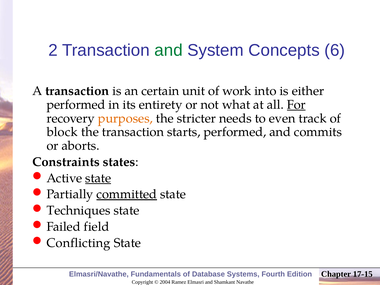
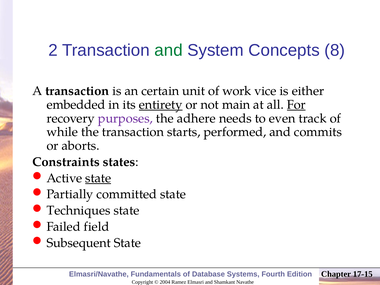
6: 6 -> 8 (335, 50)
into: into -> vice (265, 91)
performed: performed -> embedded (76, 105)
entirety underline: none -> present (161, 105)
what: what -> main (236, 105)
purposes colour: orange -> purple (125, 118)
stricter: stricter -> adhere (196, 118)
block: block -> while (62, 132)
committed underline: present -> none (127, 194)
Conflicting: Conflicting -> Subsequent (79, 243)
